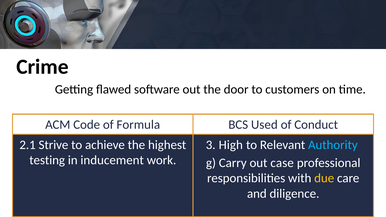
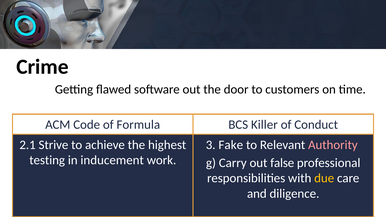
Used: Used -> Killer (264, 125)
High: High -> Fake (231, 145)
Authority colour: light blue -> pink (333, 145)
case: case -> false (282, 163)
